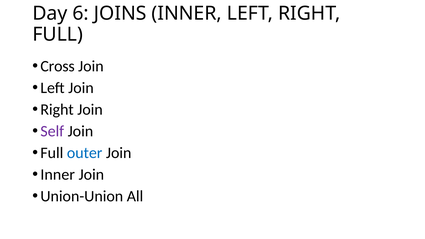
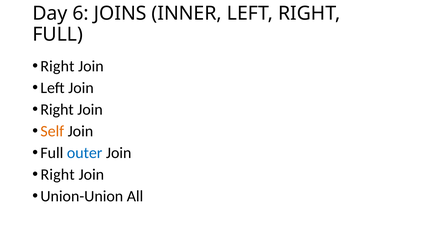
Cross: Cross -> Right (57, 66)
Self colour: purple -> orange (52, 131)
Inner: Inner -> Right (58, 175)
